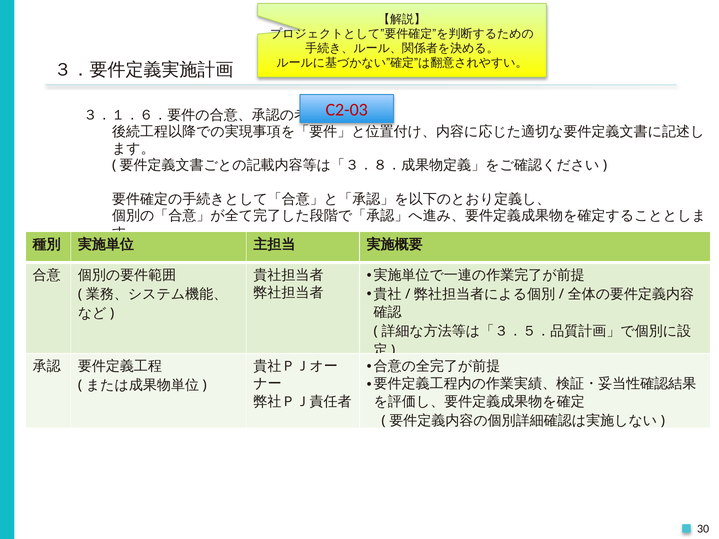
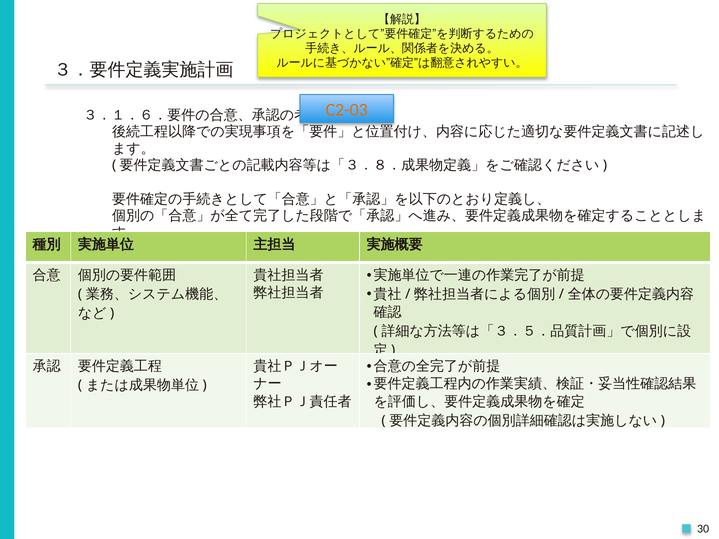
C2-03 colour: red -> orange (347, 110)
